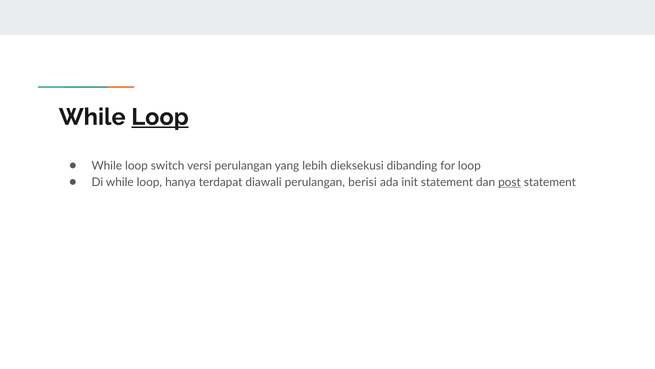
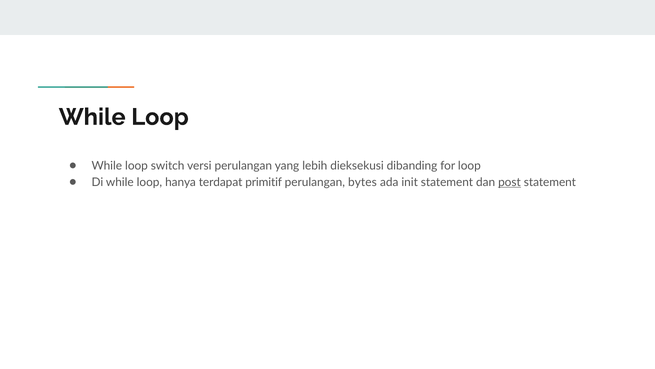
Loop underline: present -> none (160, 117)
diawali: diawali -> primitif (264, 182)
berisi: berisi -> bytes (362, 182)
